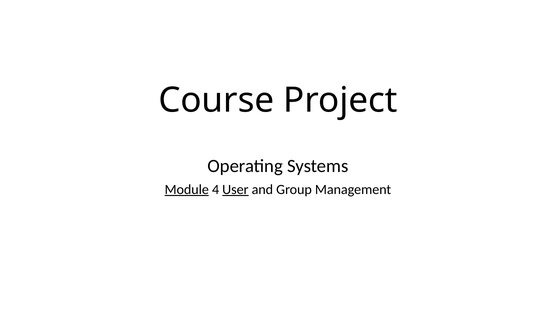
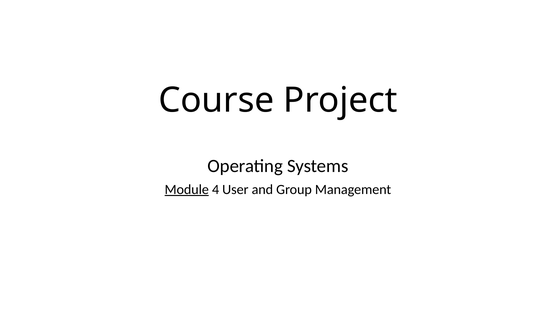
User underline: present -> none (235, 189)
